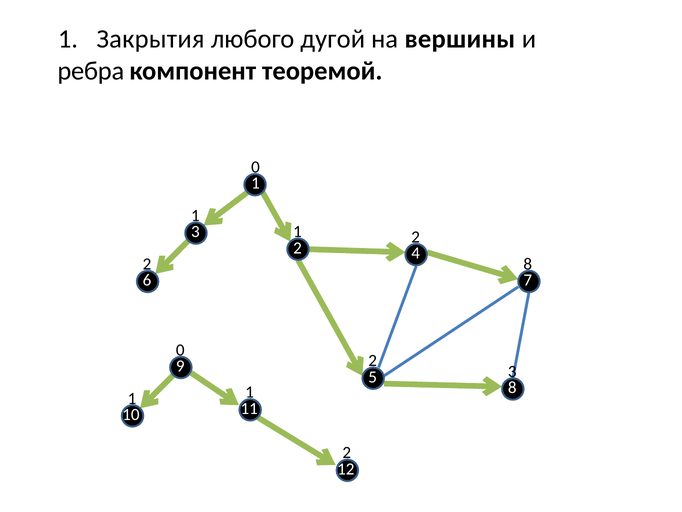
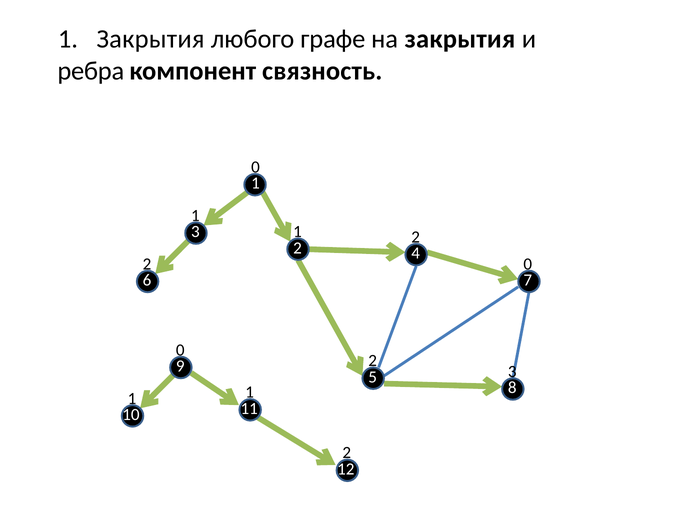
дугой: дугой -> графе (333, 39)
на вершины: вершины -> закрытия (460, 39)
теоремой: теоремой -> связность (322, 71)
2 8: 8 -> 0 (528, 264)
